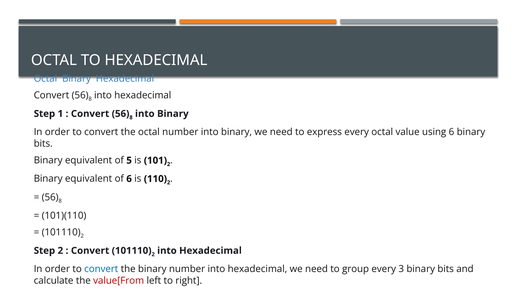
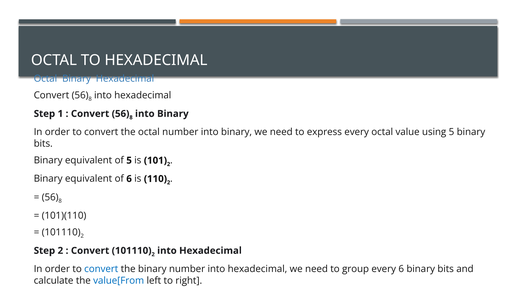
using 6: 6 -> 5 (452, 132)
every 3: 3 -> 6 (401, 269)
value[From colour: red -> blue (119, 281)
